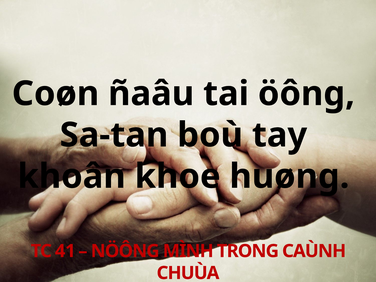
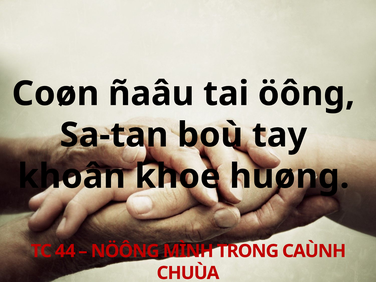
41: 41 -> 44 (65, 251)
